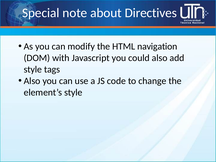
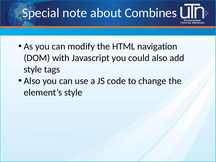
Directives: Directives -> Combines (151, 13)
